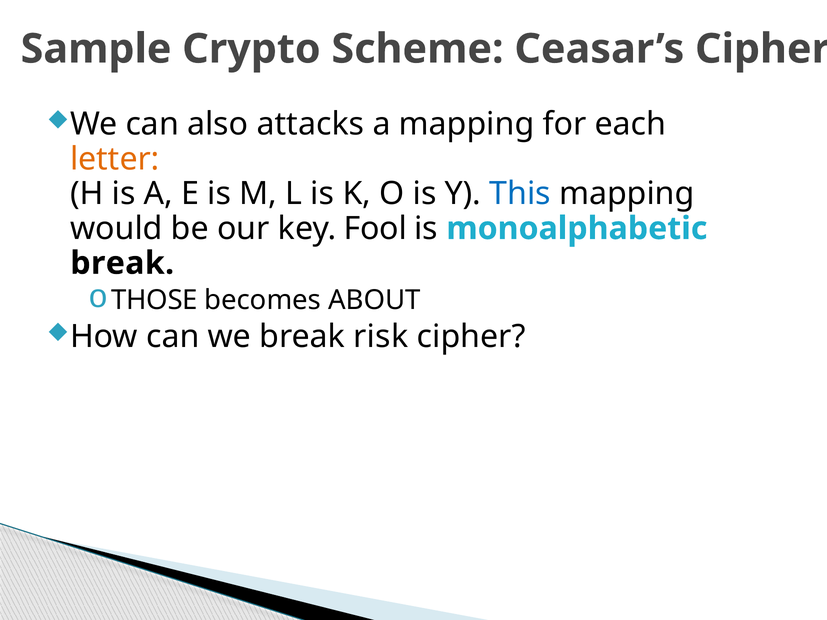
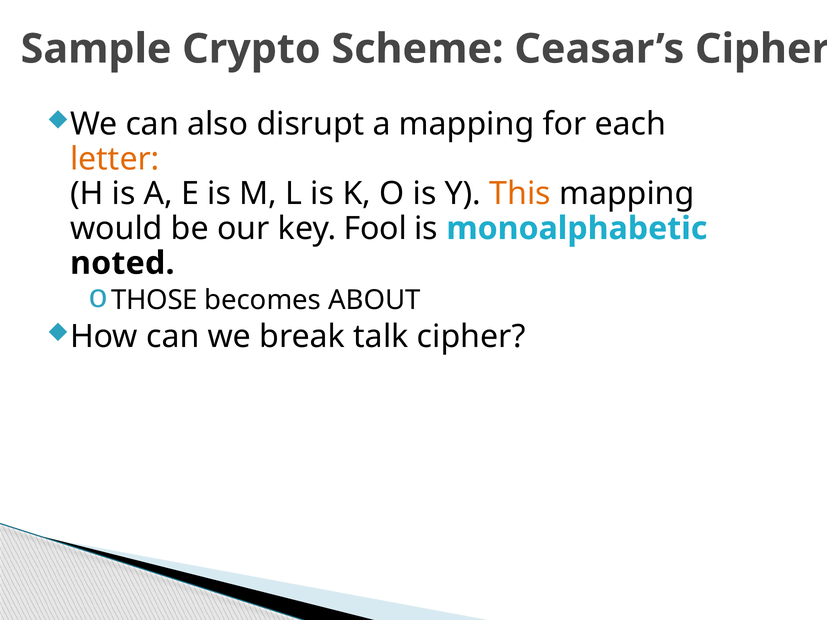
attacks: attacks -> disrupt (311, 124)
This colour: blue -> orange (520, 194)
break: break -> noted (122, 263)
risk: risk -> talk (381, 337)
